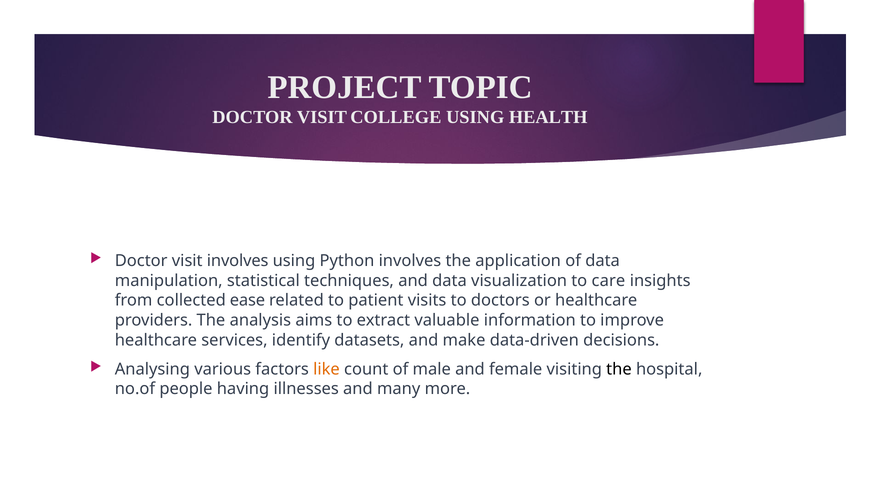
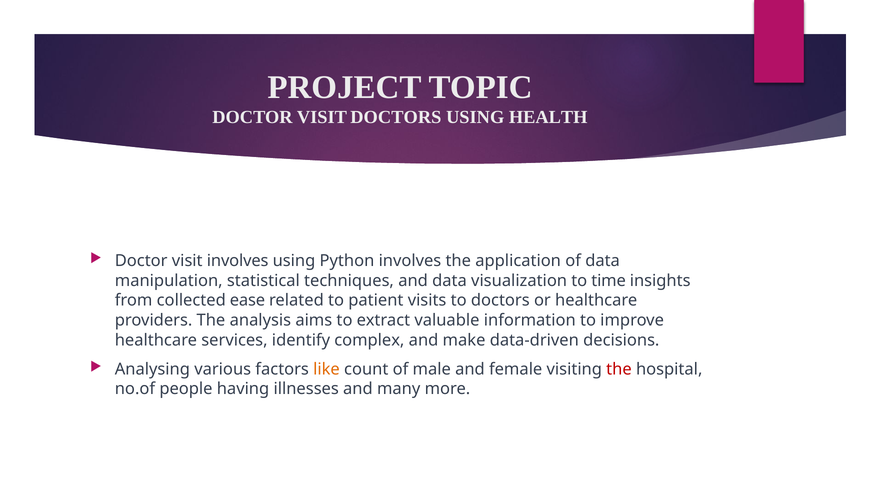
VISIT COLLEGE: COLLEGE -> DOCTORS (396, 117)
care: care -> time (609, 280)
datasets: datasets -> complex (369, 340)
the colour: black -> red (619, 369)
